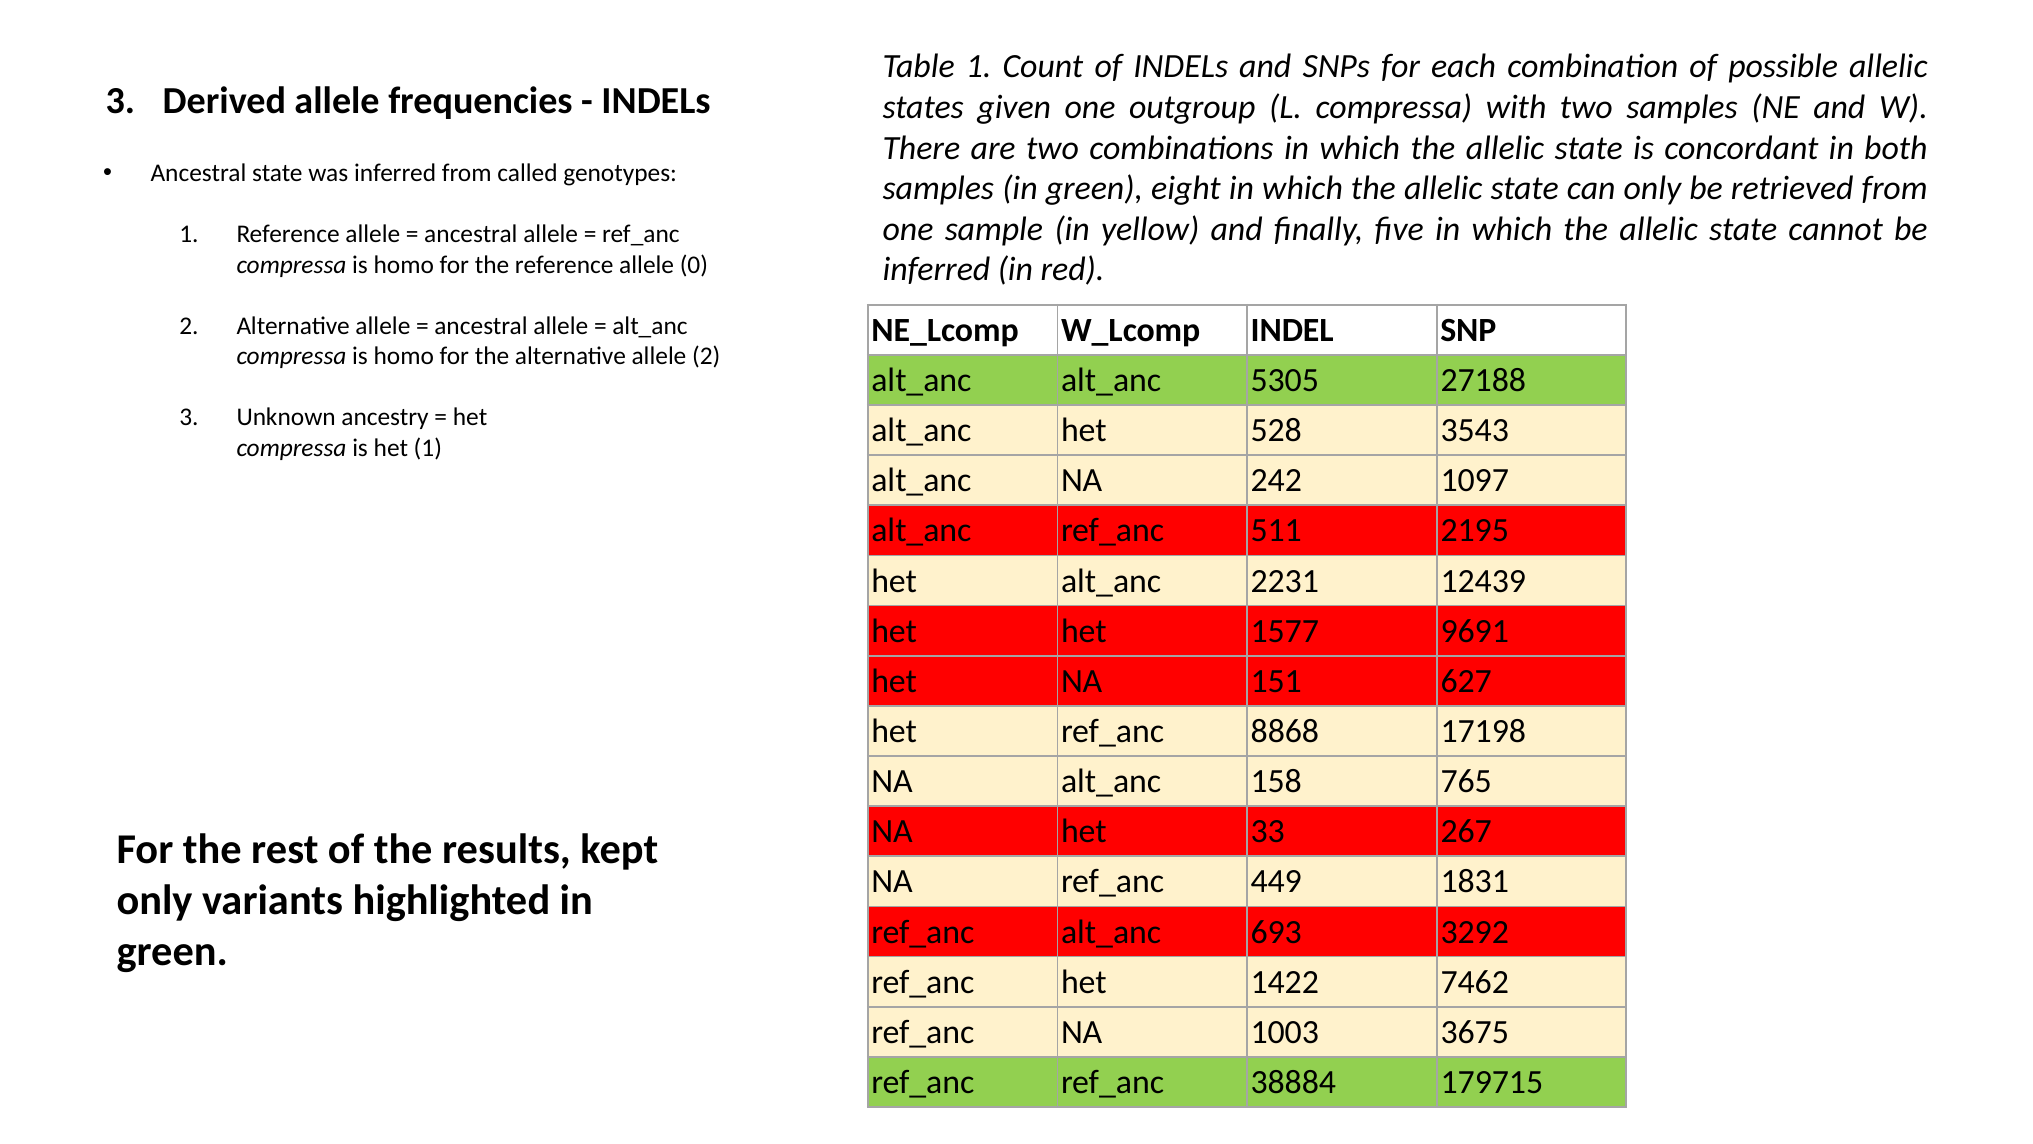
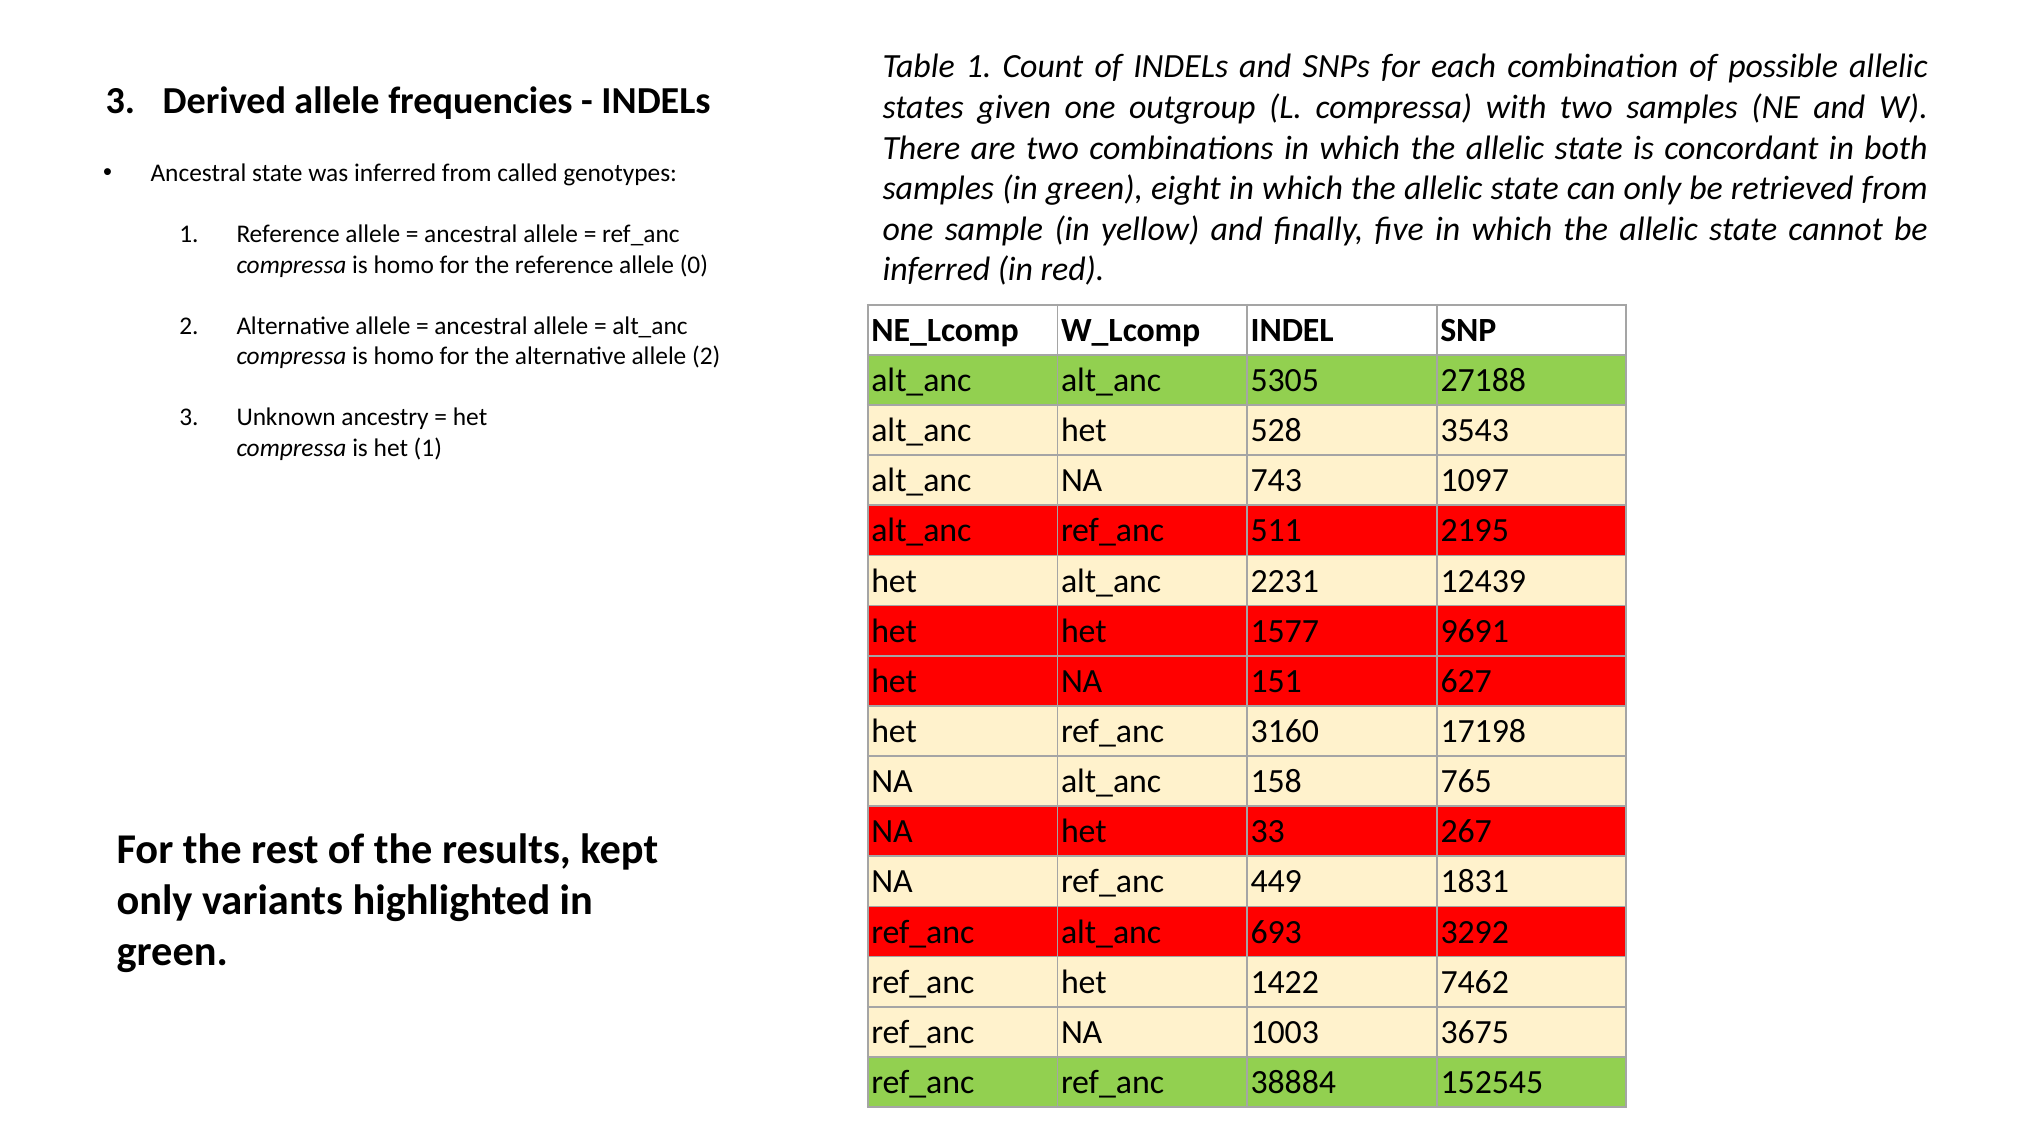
242: 242 -> 743 (1276, 480)
8868: 8868 -> 3160 (1285, 731)
179715: 179715 -> 152545 (1492, 1082)
